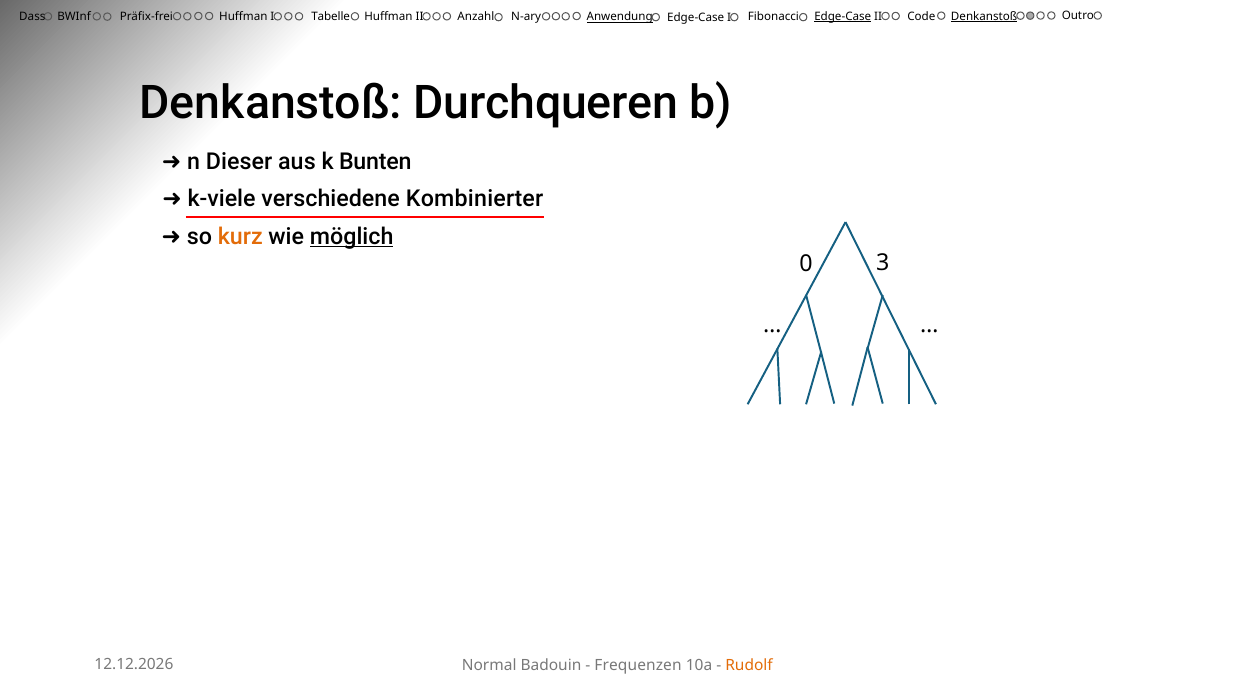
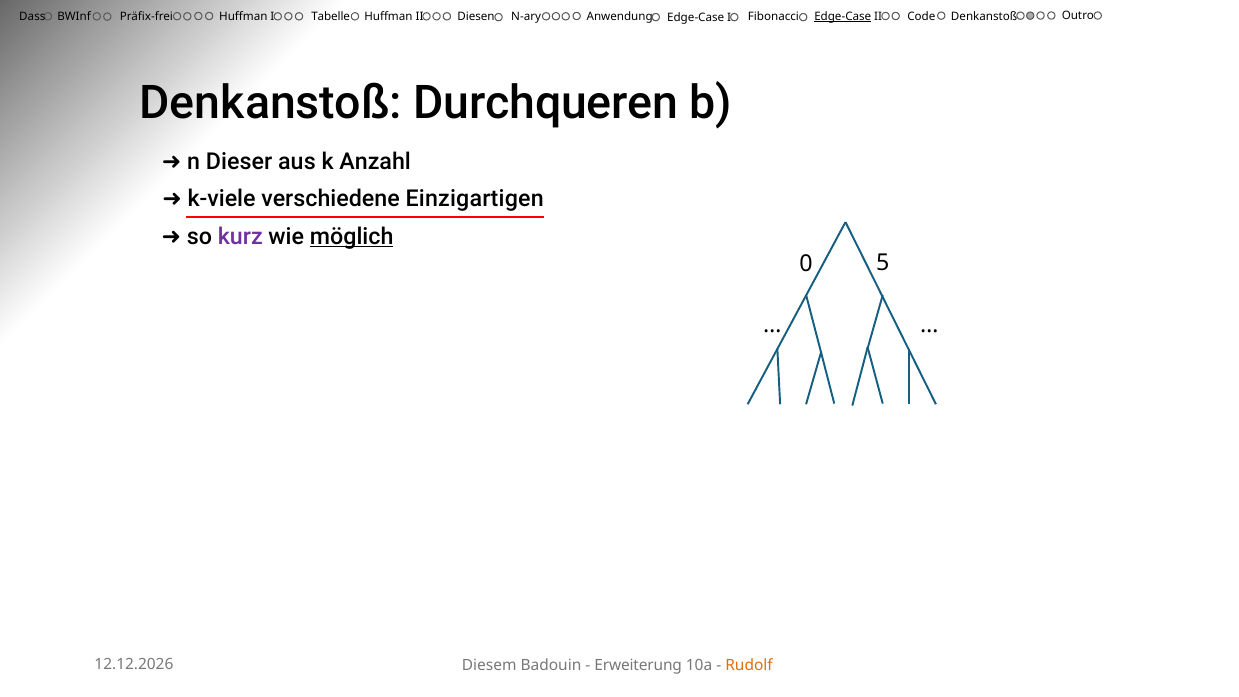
Anzahl: Anzahl -> Diesen (476, 16)
Anwendung underline: present -> none (620, 17)
Denkanstoß underline: present -> none (984, 16)
Bunten: Bunten -> Anzahl (375, 161)
Kombinierter: Kombinierter -> Einzigartigen (475, 199)
kurz colour: orange -> purple (240, 237)
3: 3 -> 5 (883, 263)
Normal: Normal -> Diesem (489, 666)
Frequenzen: Frequenzen -> Erweiterung (638, 666)
